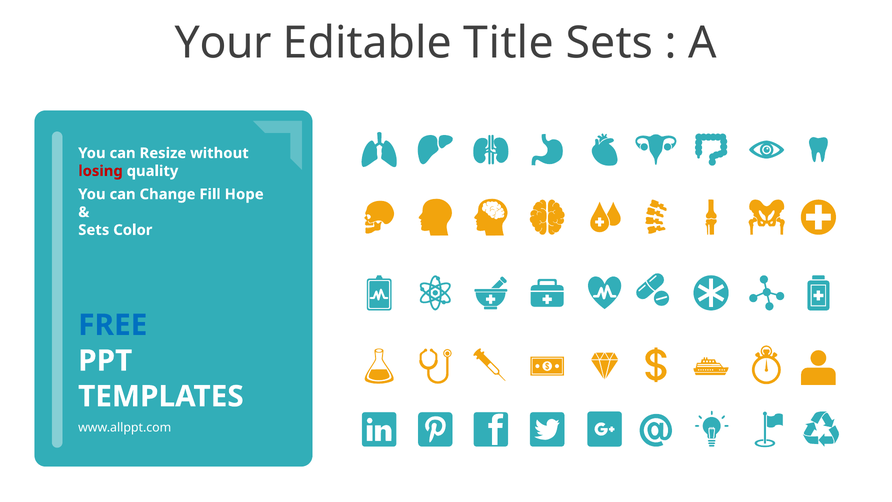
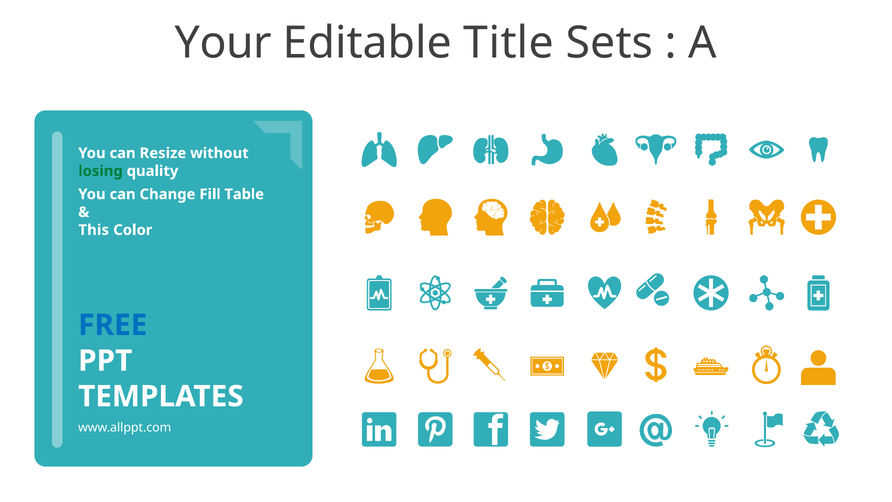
losing colour: red -> green (100, 171)
Hope: Hope -> Table (244, 194)
Sets: Sets -> This (94, 230)
